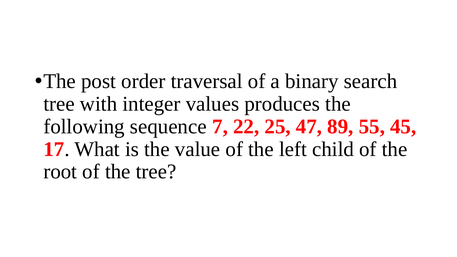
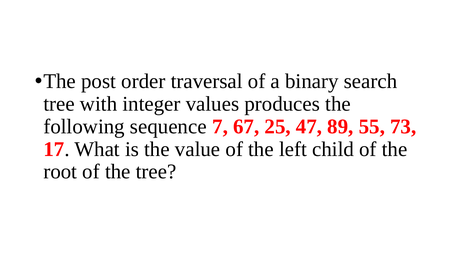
22: 22 -> 67 (246, 127)
45: 45 -> 73 (403, 127)
